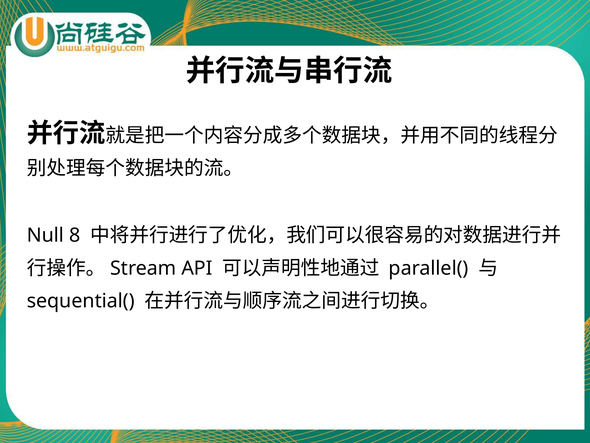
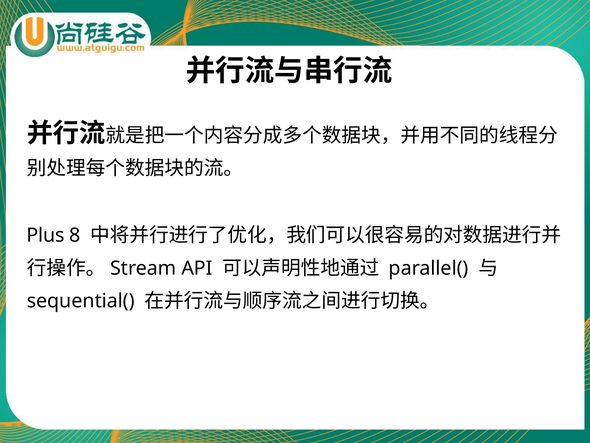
Null: Null -> Plus (45, 235)
